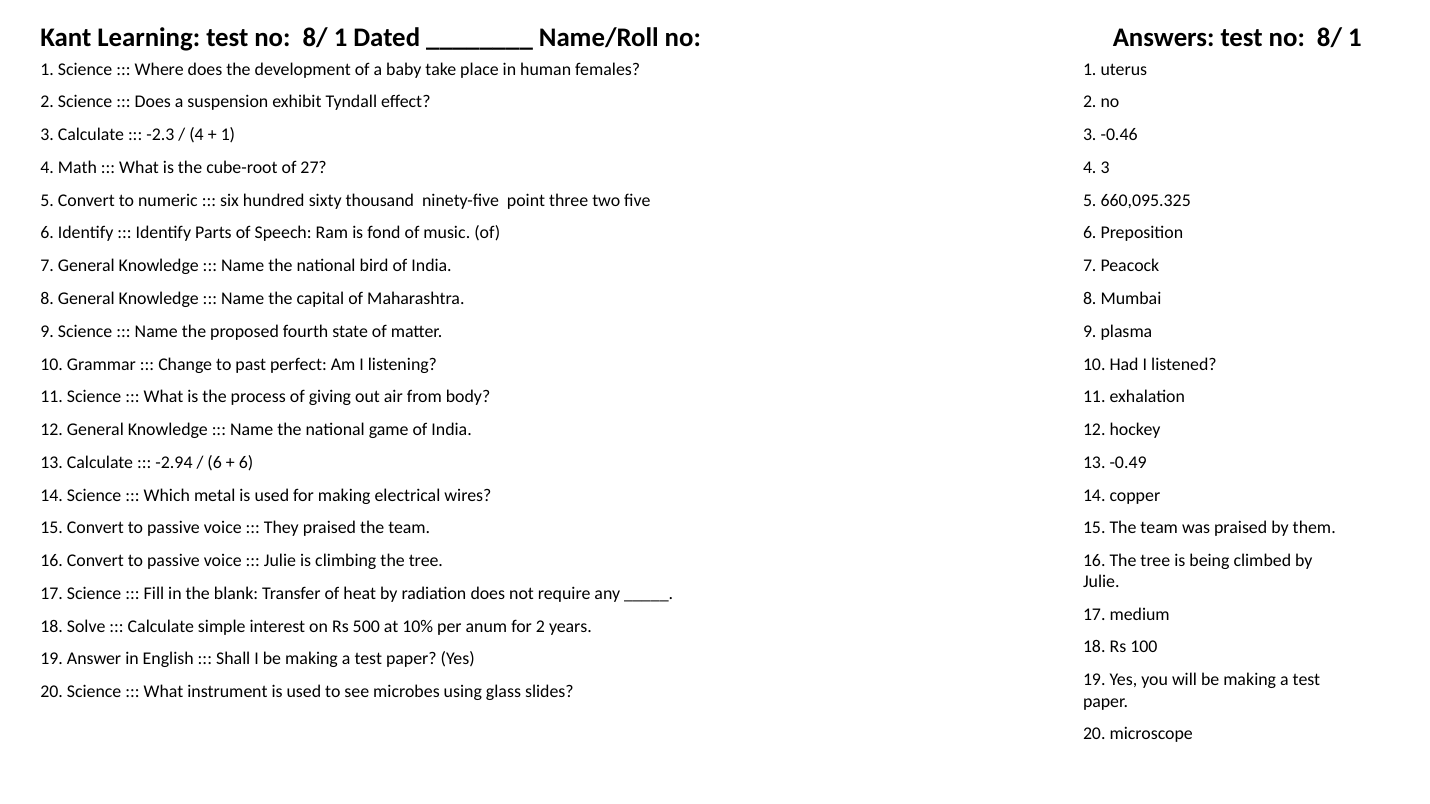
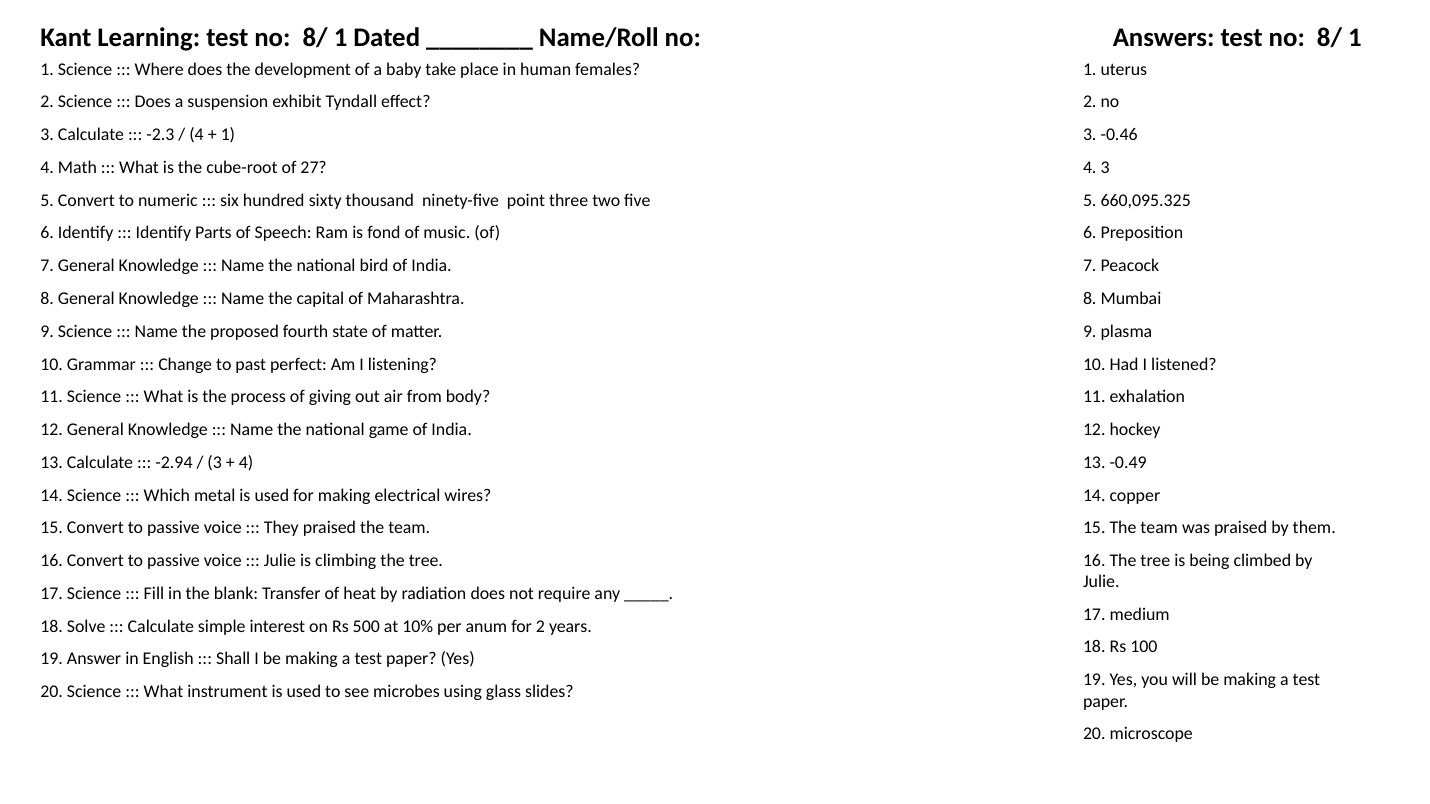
6: 6 -> 3 (215, 463)
6: 6 -> 4 (246, 463)
